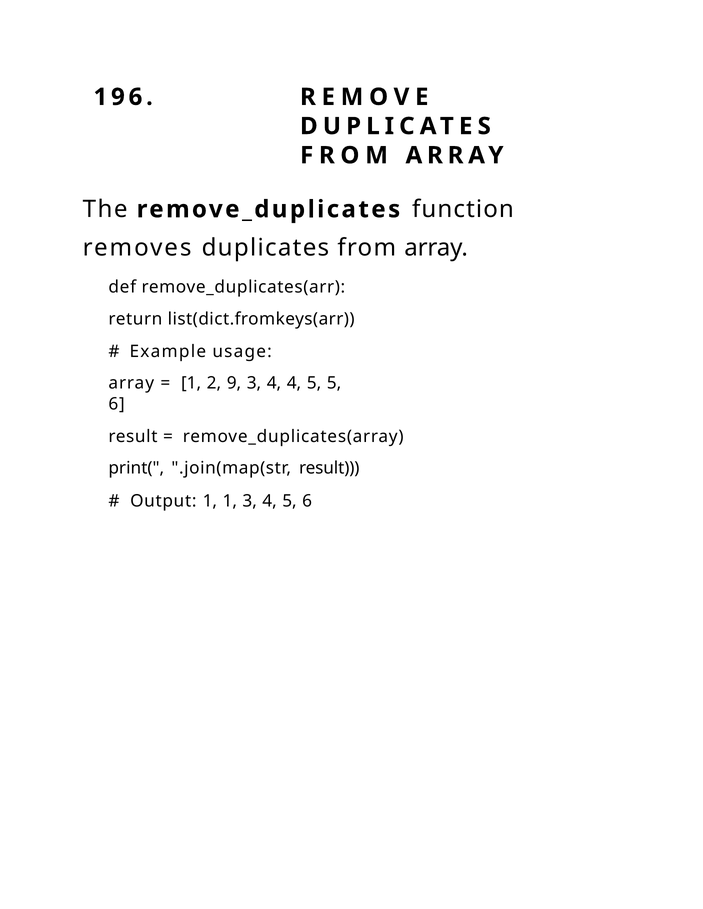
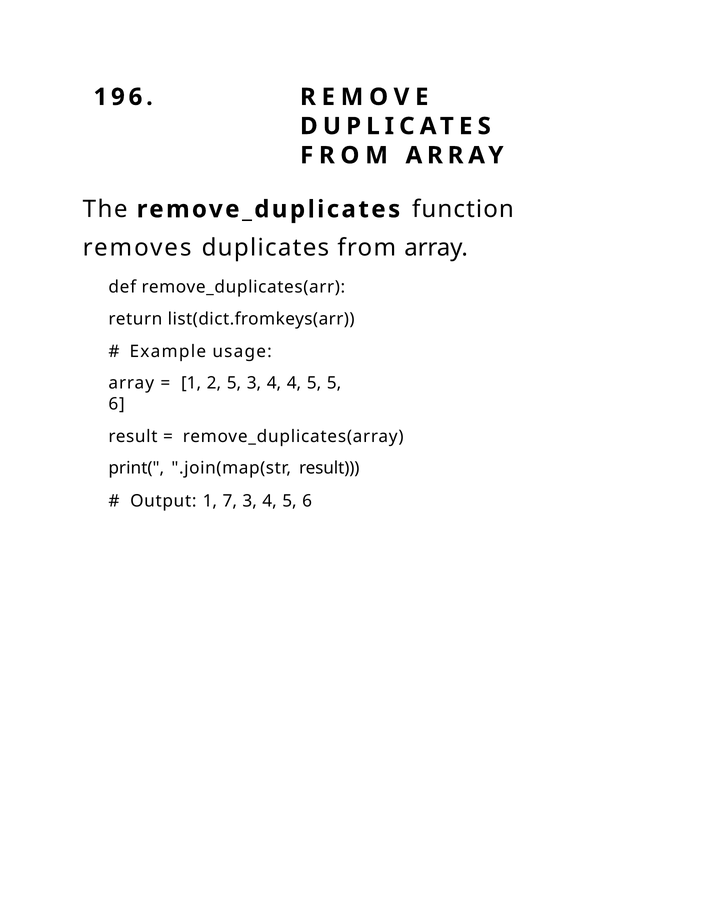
2 9: 9 -> 5 (234, 384)
1 1: 1 -> 7 (230, 501)
